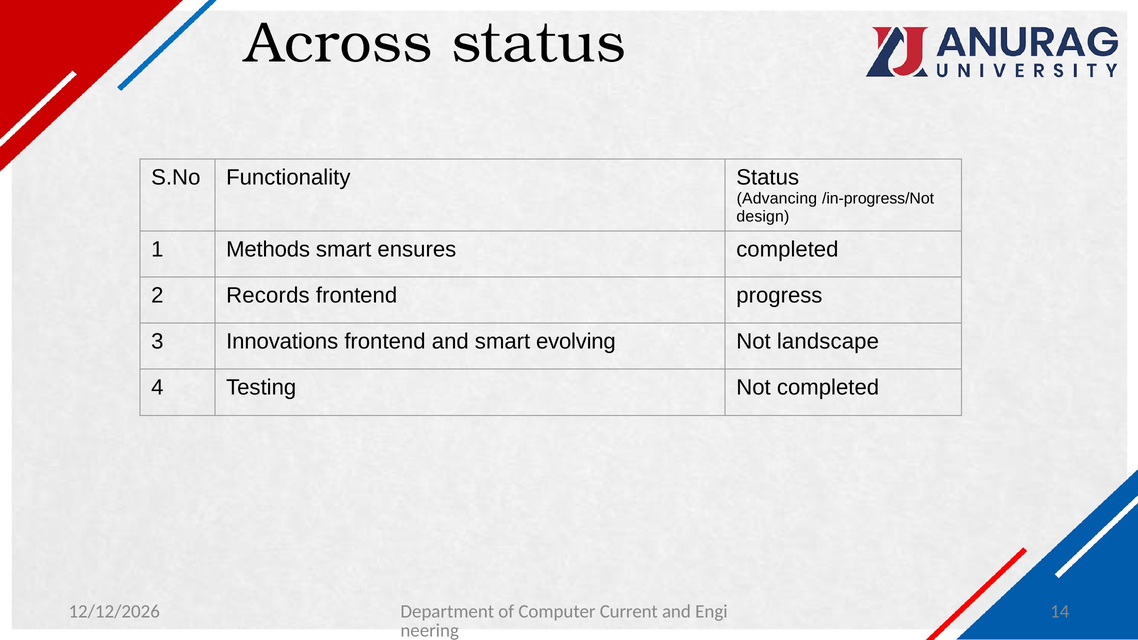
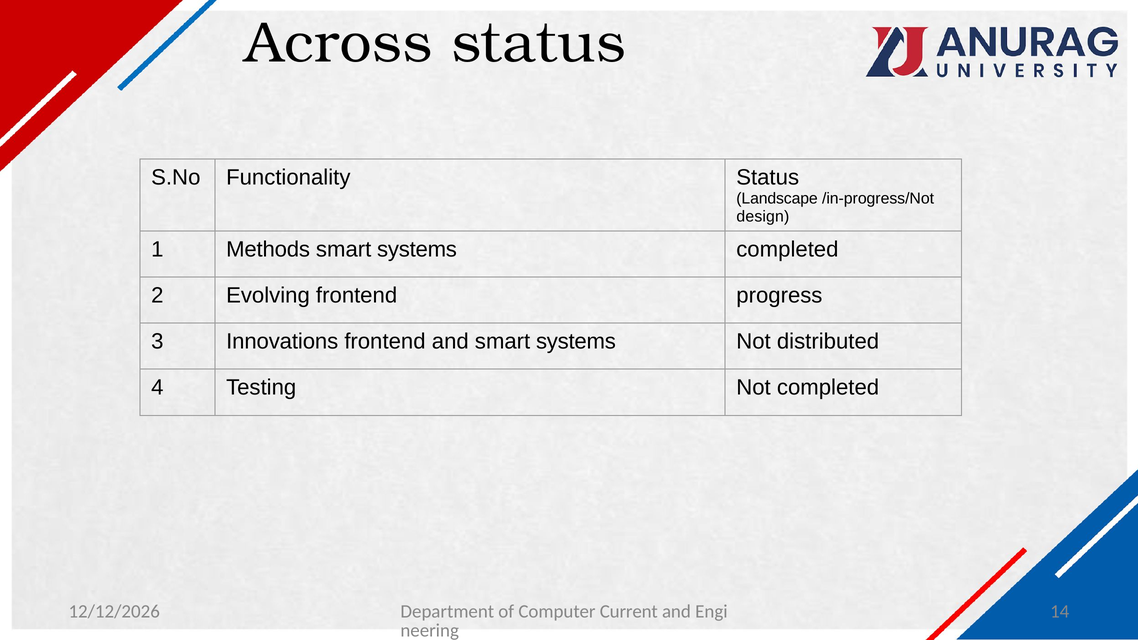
Advancing: Advancing -> Landscape (777, 199)
ensures: ensures -> systems (417, 249)
Records: Records -> Evolving (268, 295)
and smart evolving: evolving -> systems (576, 342)
landscape: landscape -> distributed (828, 342)
